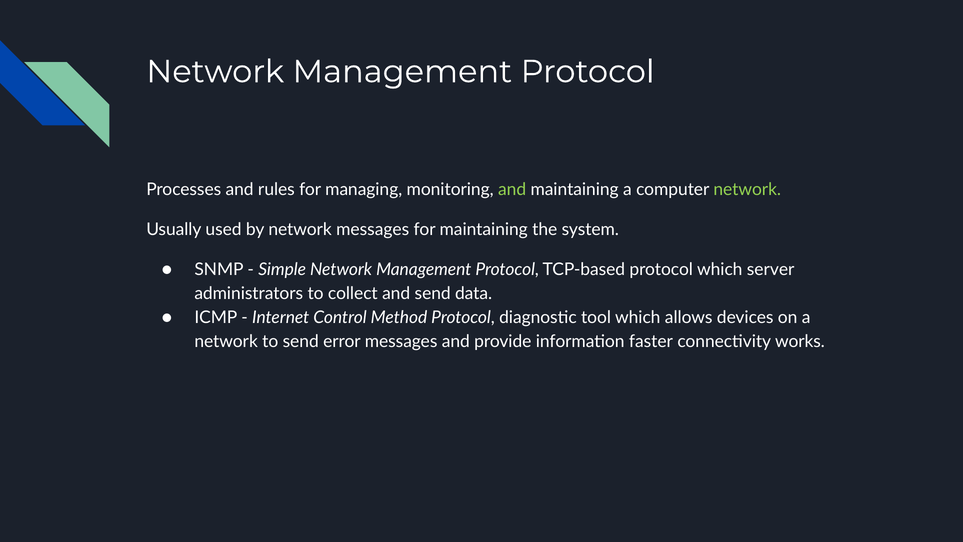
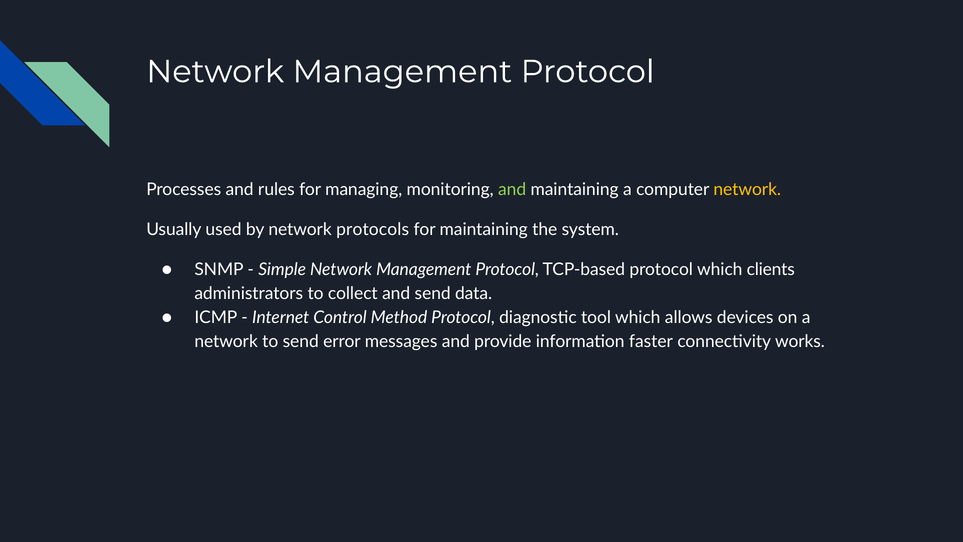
network colour: light green -> yellow (747, 189)
network messages: messages -> protocols (373, 229)
server: server -> clients (771, 269)
